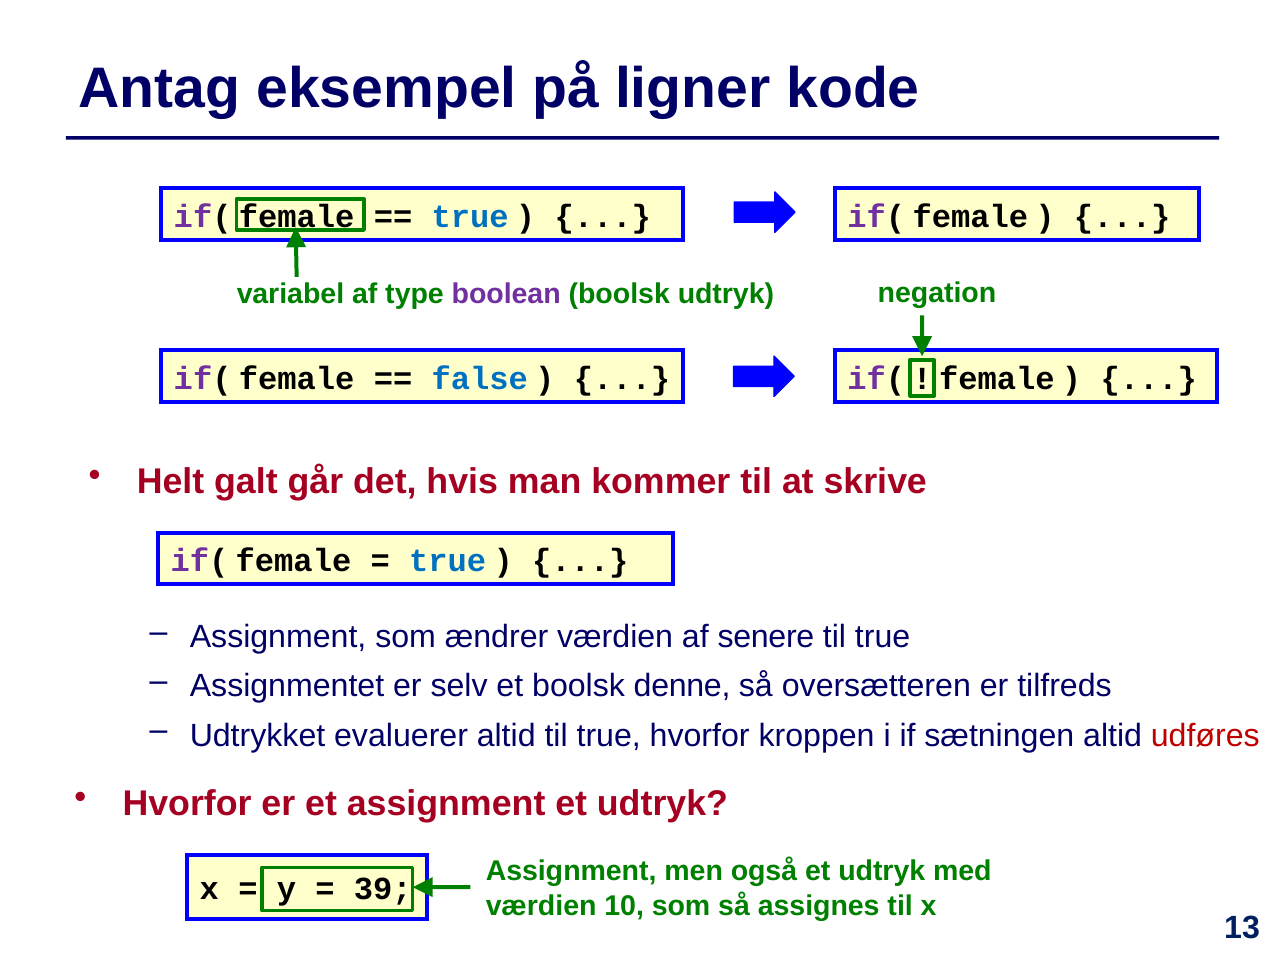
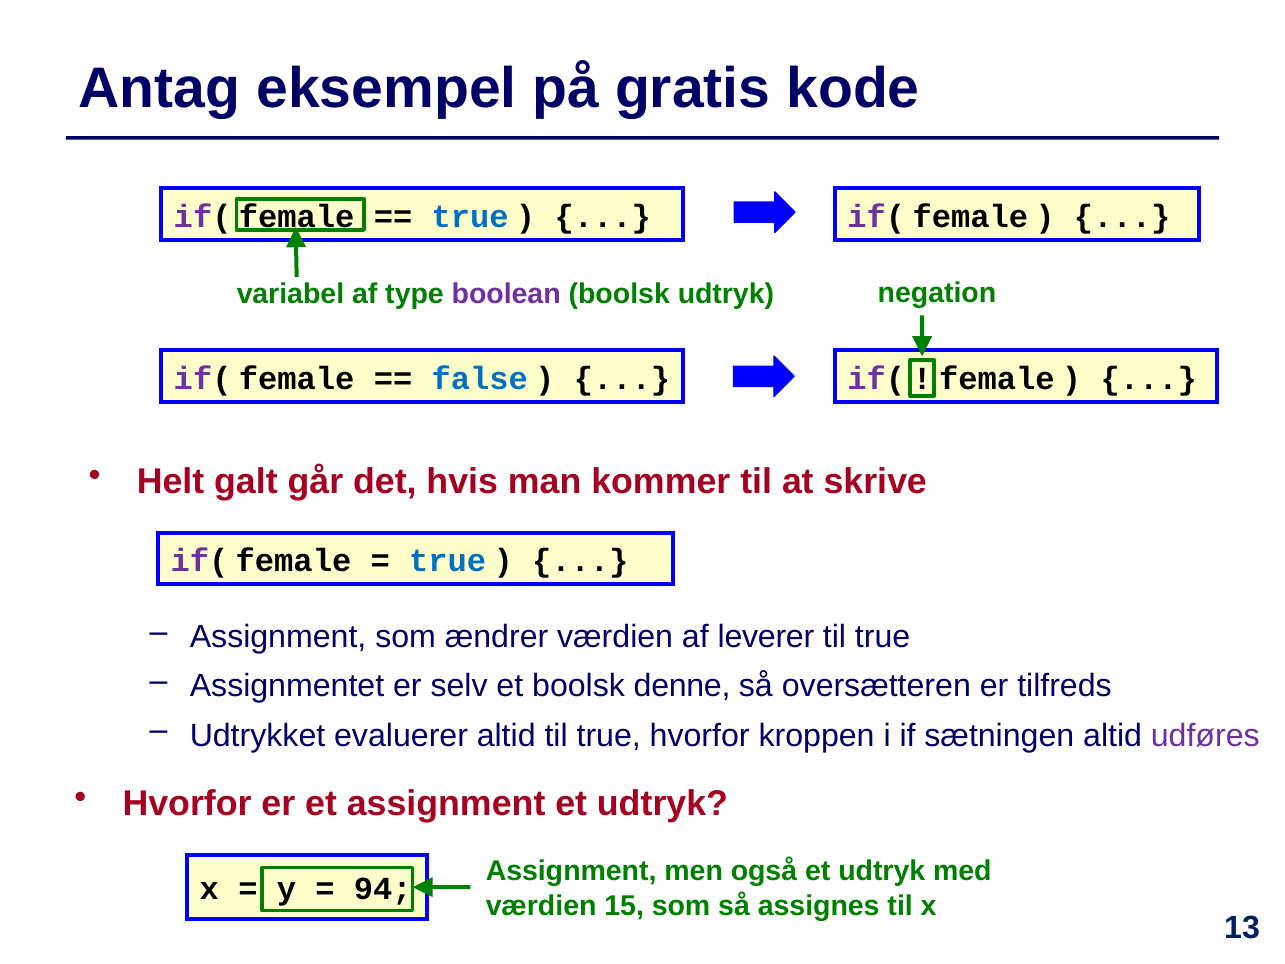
ligner: ligner -> gratis (693, 89)
senere: senere -> leverer (766, 637)
udføres colour: red -> purple (1205, 735)
39: 39 -> 94 (383, 889)
10: 10 -> 15 (624, 906)
